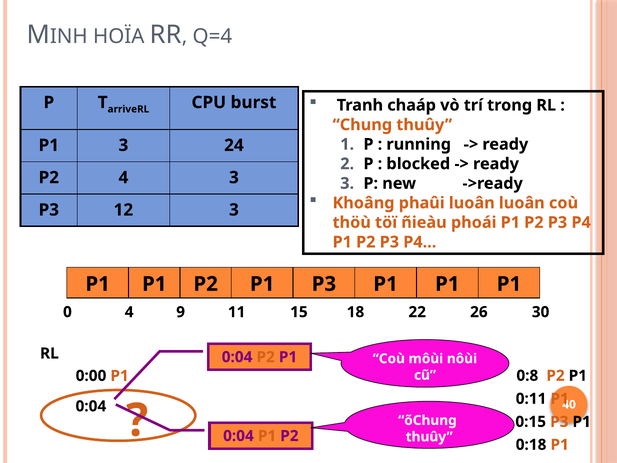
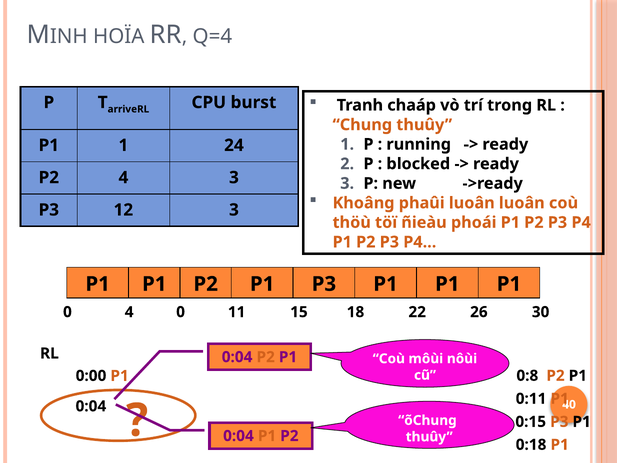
P1 3: 3 -> 1 (123, 145)
4 9: 9 -> 0 (181, 312)
